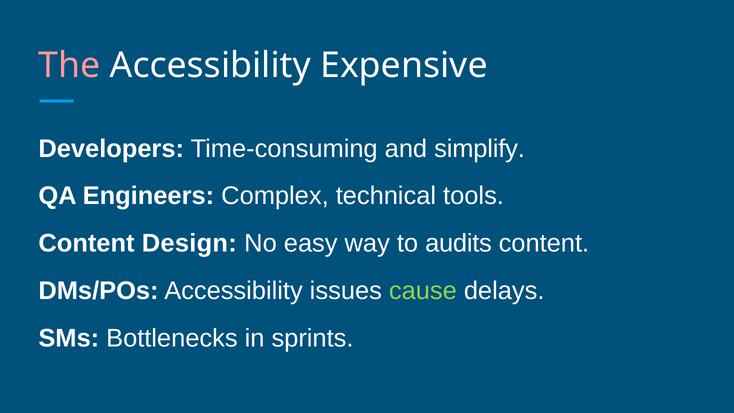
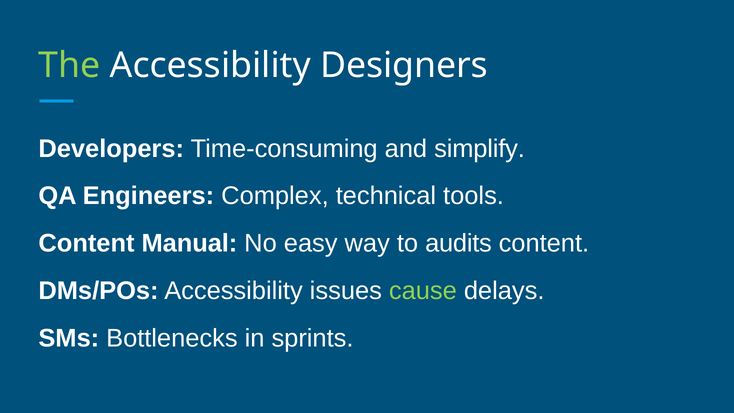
The colour: pink -> light green (69, 66)
Expensive: Expensive -> Designers (404, 66)
Design: Design -> Manual (189, 243)
